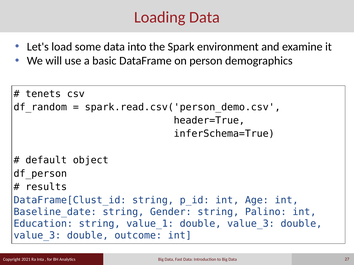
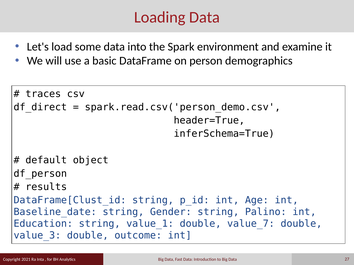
tenets: tenets -> traces (43, 94)
df_random: df_random -> df_direct (40, 107)
value_1 double value_3: value_3 -> value_7 (251, 224)
